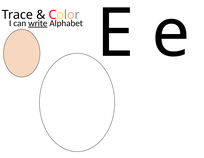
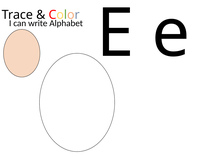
write underline: present -> none (38, 23)
